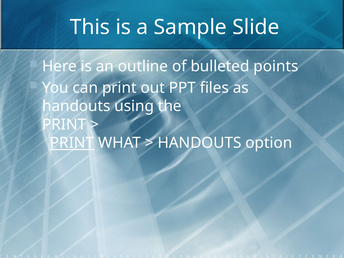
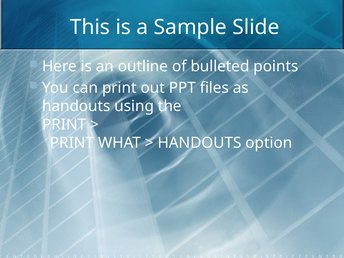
PRINT underline: present -> none (72, 143)
